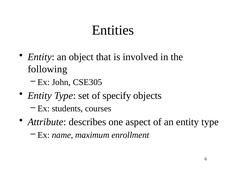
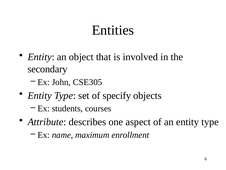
following: following -> secondary (48, 69)
